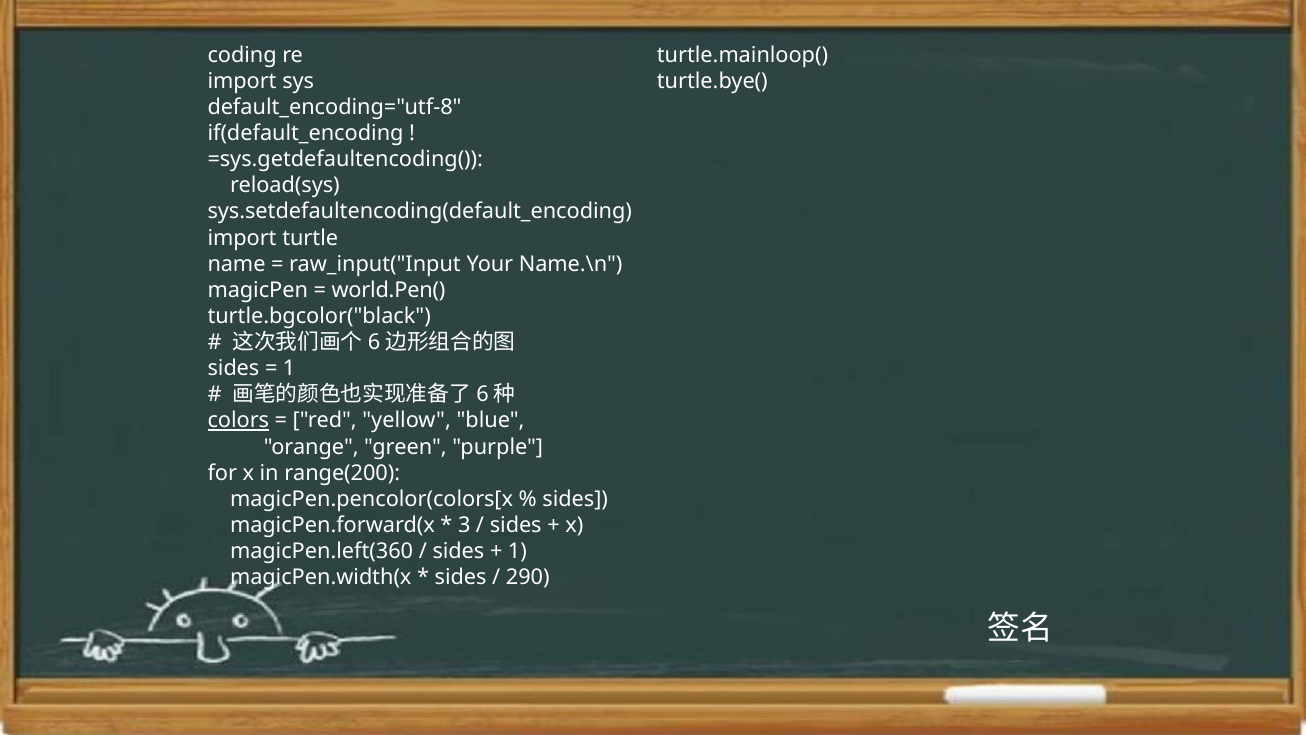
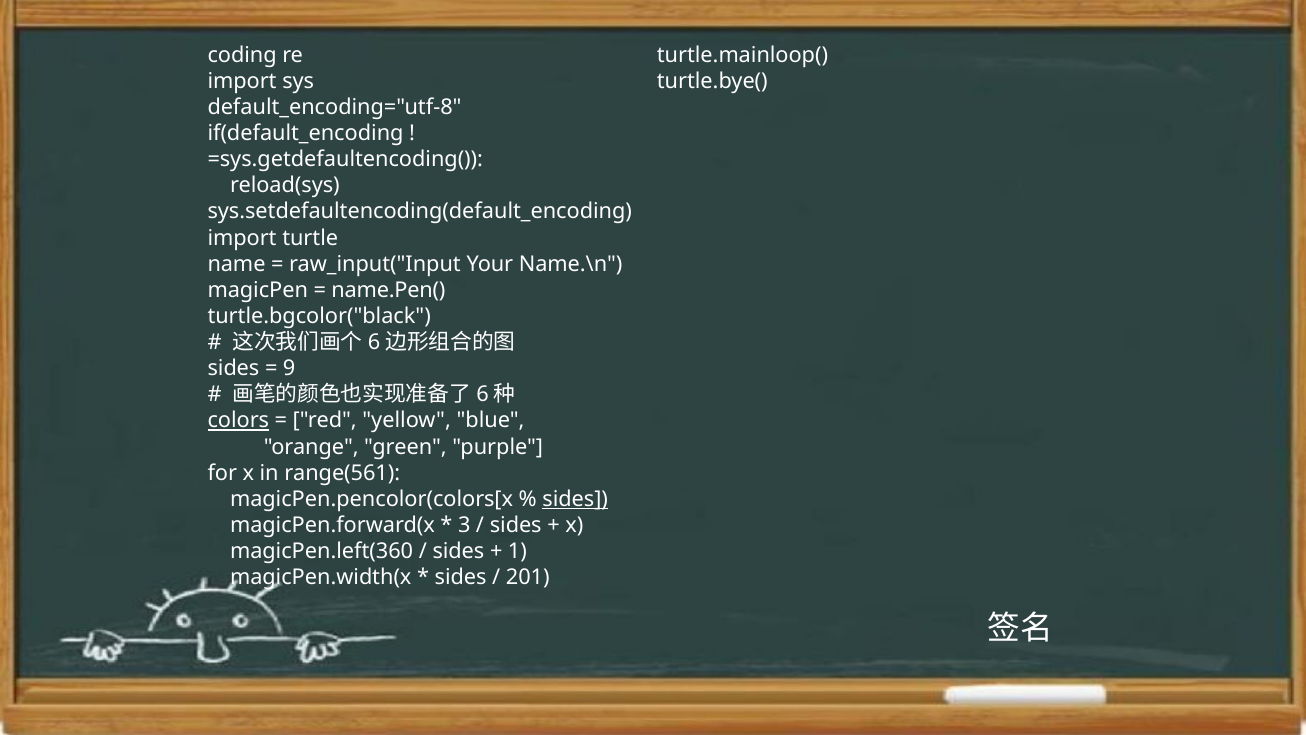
world.Pen(: world.Pen( -> name.Pen( (388, 290)
1: 1 -> 9 (289, 368)
range(200: range(200 -> range(561 (342, 473)
sides underline: none -> present (575, 499)
290: 290 -> 201 (528, 577)
